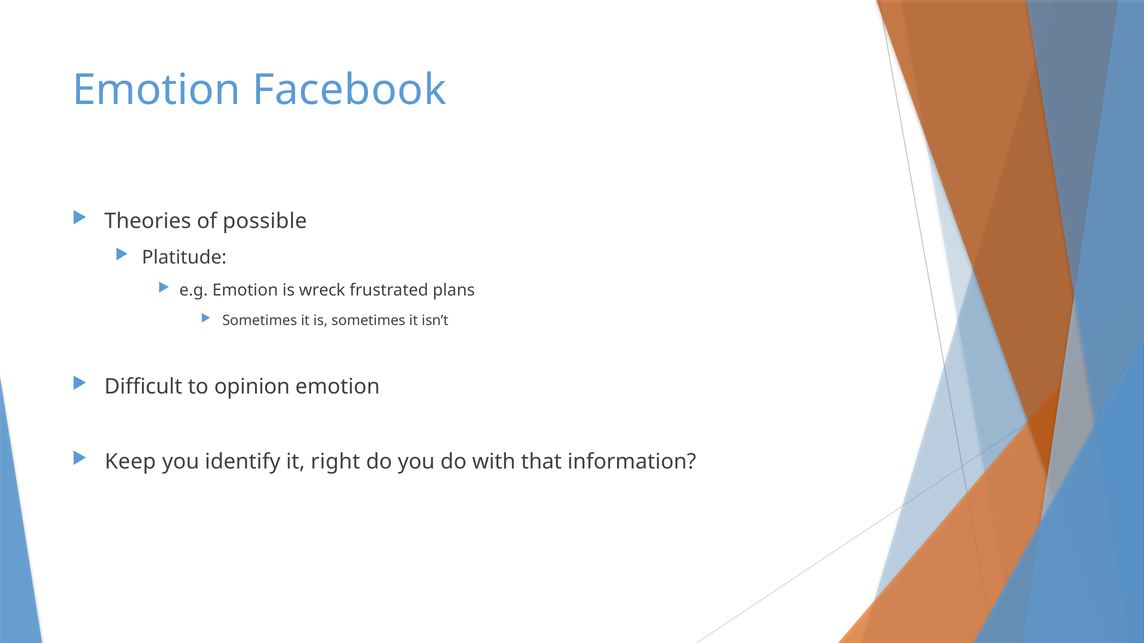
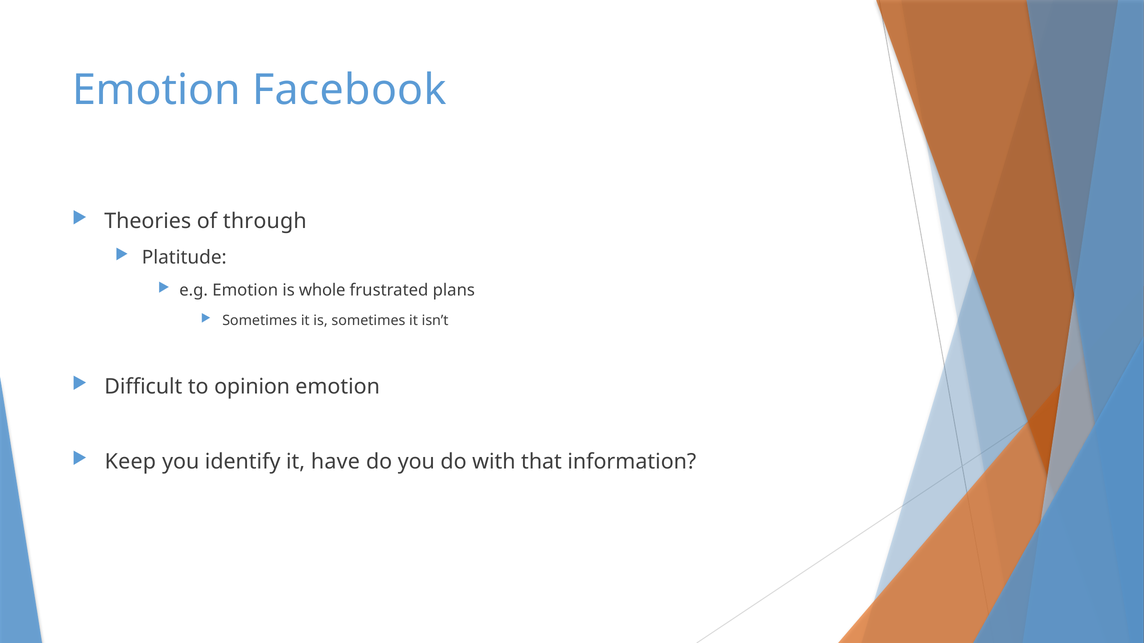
possible: possible -> through (265, 221)
wreck: wreck -> whole (322, 291)
right: right -> have (335, 462)
